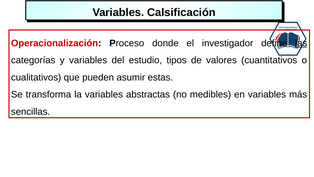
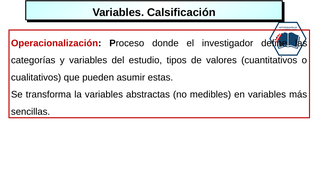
las underline: present -> none (301, 43)
